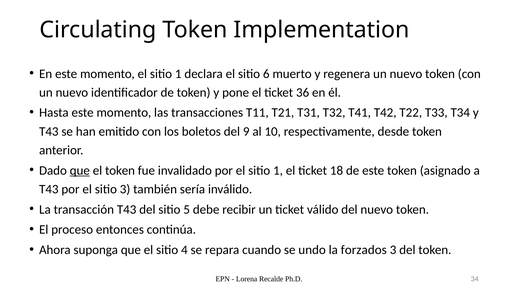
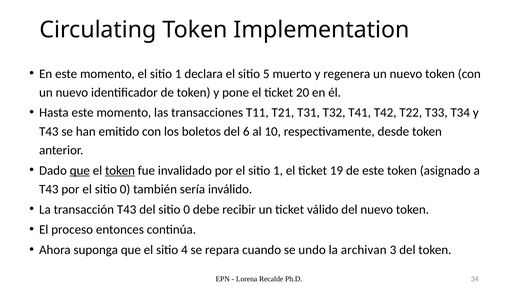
6: 6 -> 5 (266, 74)
36: 36 -> 20 (303, 92)
9: 9 -> 6 (246, 131)
token underline: none -> present (120, 170)
18: 18 -> 19 (337, 170)
el sitio 3: 3 -> 0 (125, 189)
del sitio 5: 5 -> 0 (187, 209)
forzados: forzados -> archivan (364, 249)
